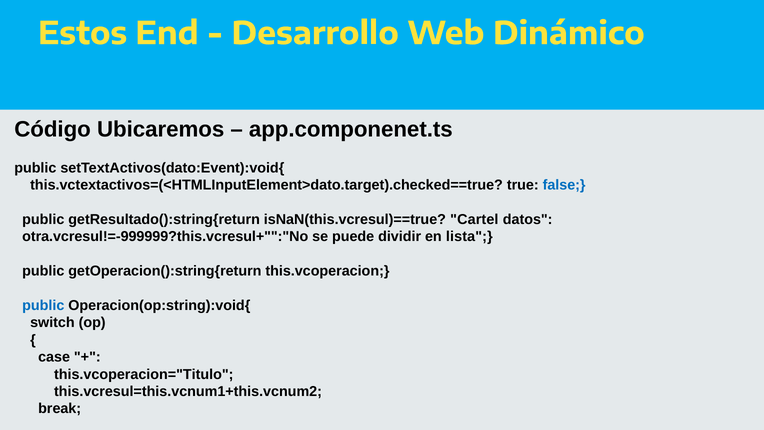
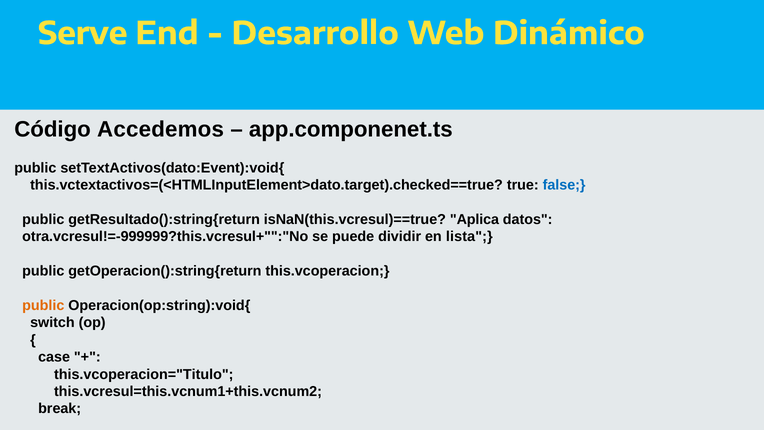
Estos: Estos -> Serve (83, 34)
Ubicaremos: Ubicaremos -> Accedemos (161, 129)
Cartel: Cartel -> Aplica (474, 219)
public colour: blue -> orange (43, 305)
